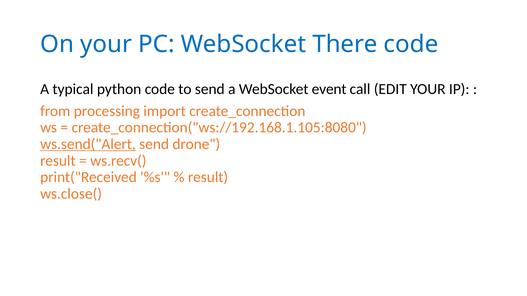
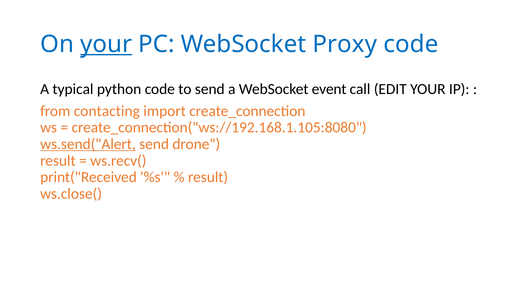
your underline: none -> present (106, 44)
There: There -> Proxy (345, 44)
processing: processing -> contacting (107, 111)
